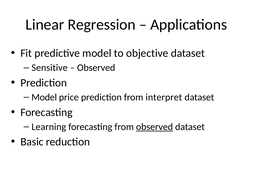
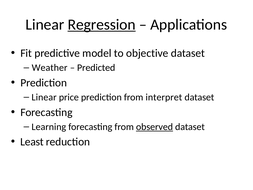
Regression underline: none -> present (102, 24)
Sensitive: Sensitive -> Weather (50, 68)
Observed: Observed -> Predicted (96, 68)
Model: Model -> Linear (44, 97)
Basic: Basic -> Least (32, 142)
